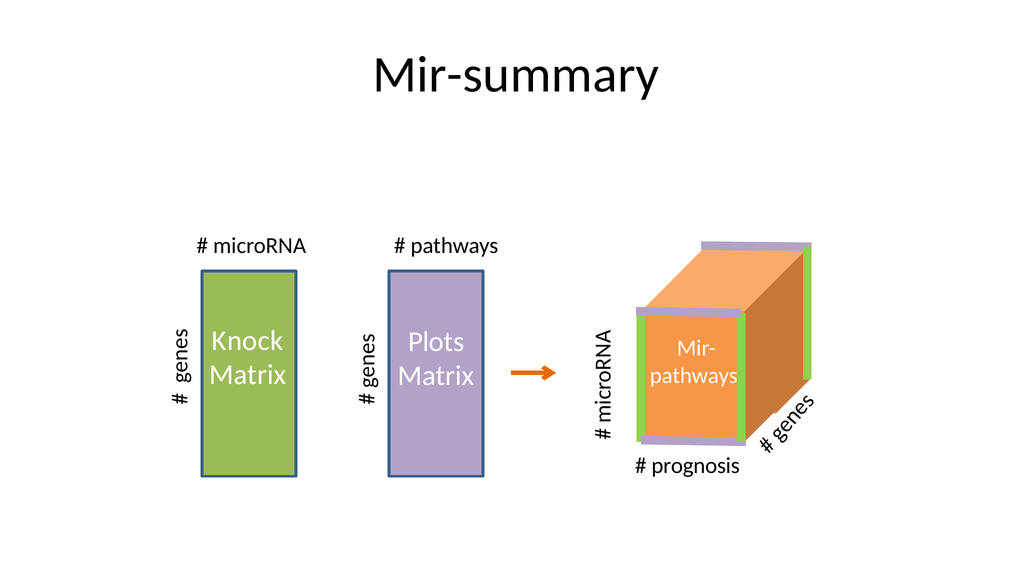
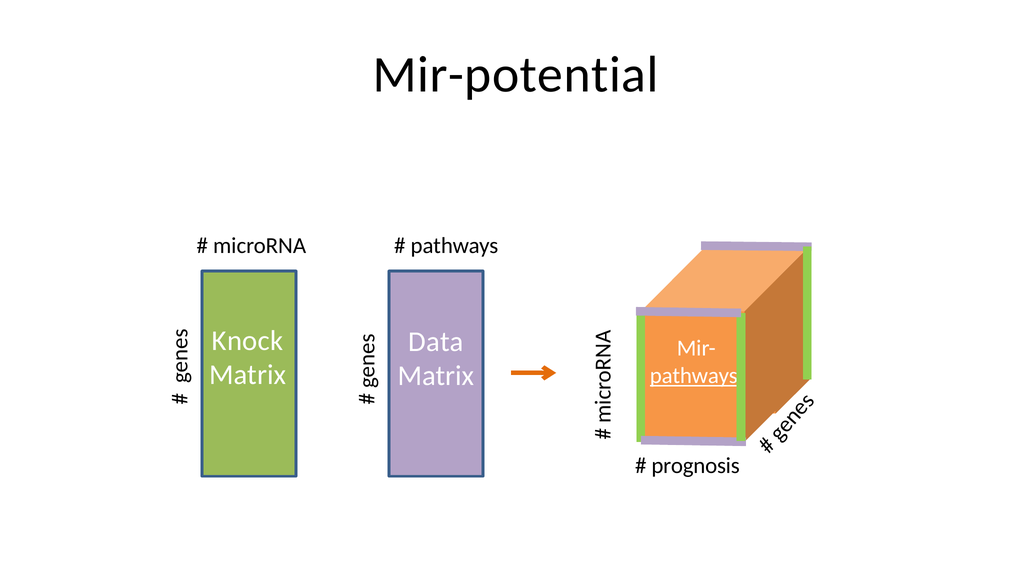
Mir-summary: Mir-summary -> Mir-potential (516, 75)
Plots: Plots -> Data (436, 342)
pathways underline: none -> present (694, 376)
